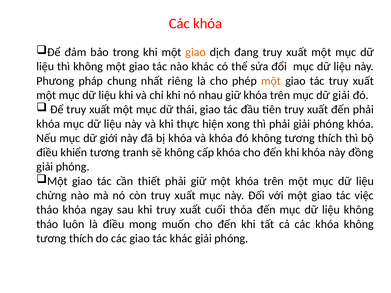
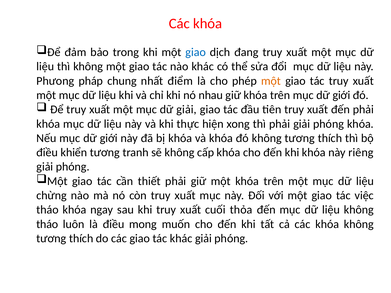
giao colour: orange -> blue (196, 52)
riêng: riêng -> điểm (180, 81)
trên mục dữ giải: giải -> giới (341, 95)
dữ thái: thái -> giải (187, 110)
đồng: đồng -> riêng (361, 153)
